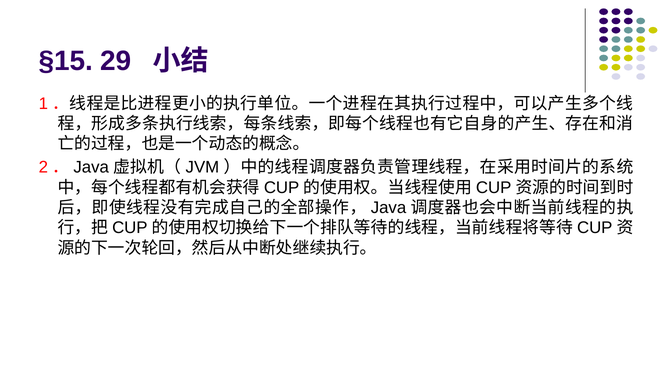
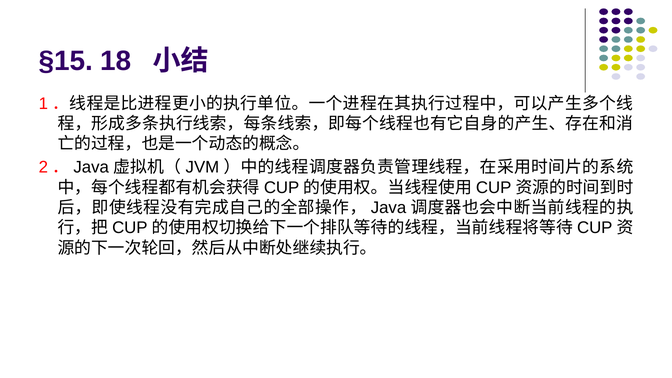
29: 29 -> 18 (116, 61)
